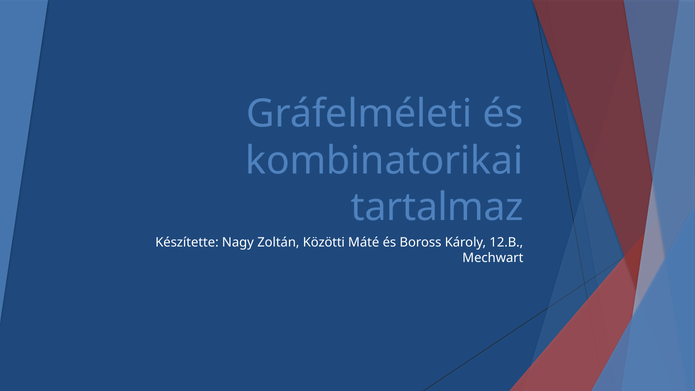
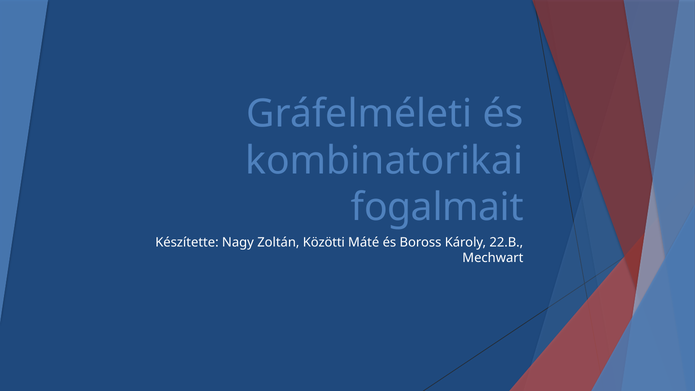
tartalmaz: tartalmaz -> fogalmait (437, 208)
12.B: 12.B -> 22.B (506, 242)
